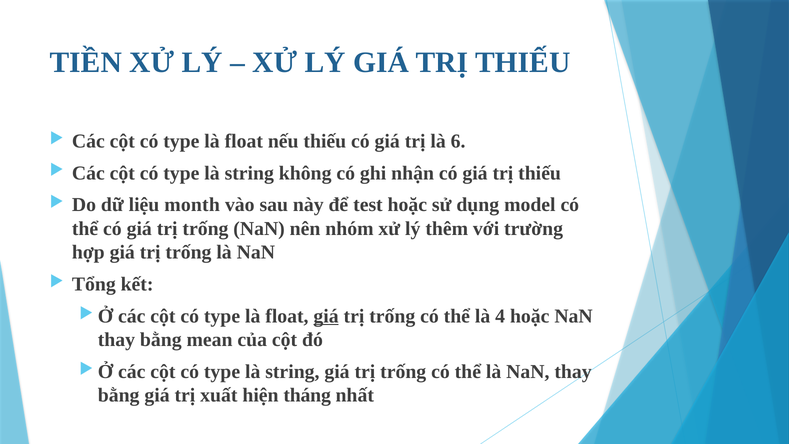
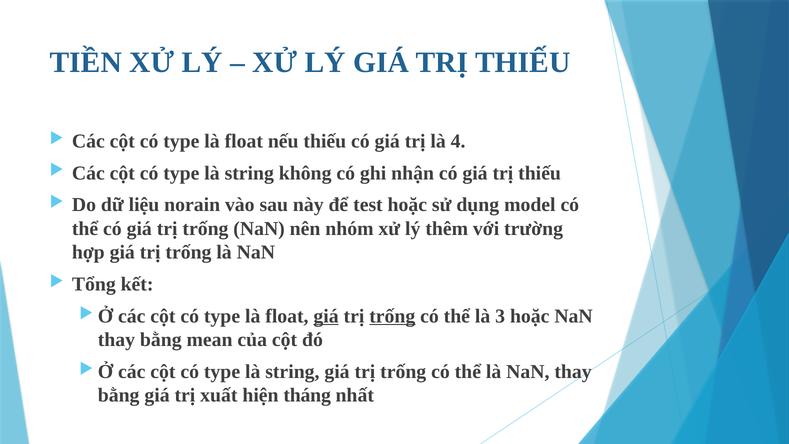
6: 6 -> 4 (458, 141)
month: month -> norain (192, 205)
trống underline: none -> present (392, 316)
4: 4 -> 3 (500, 316)
